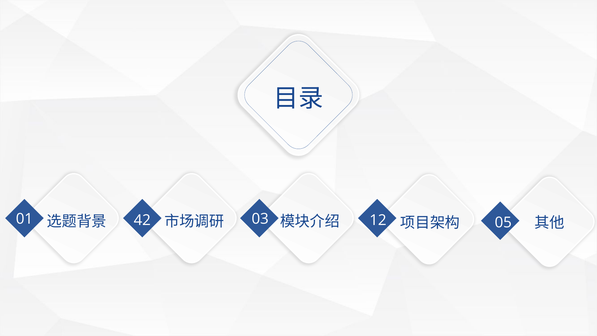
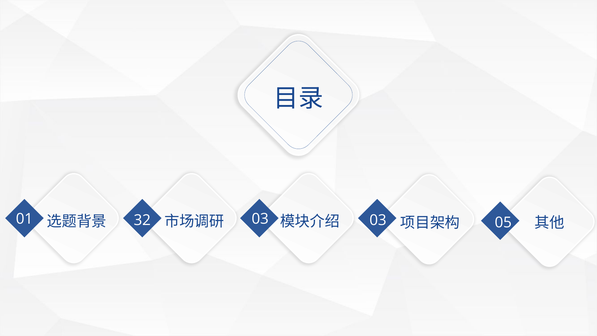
42: 42 -> 32 (142, 220)
03 12: 12 -> 03 (378, 220)
